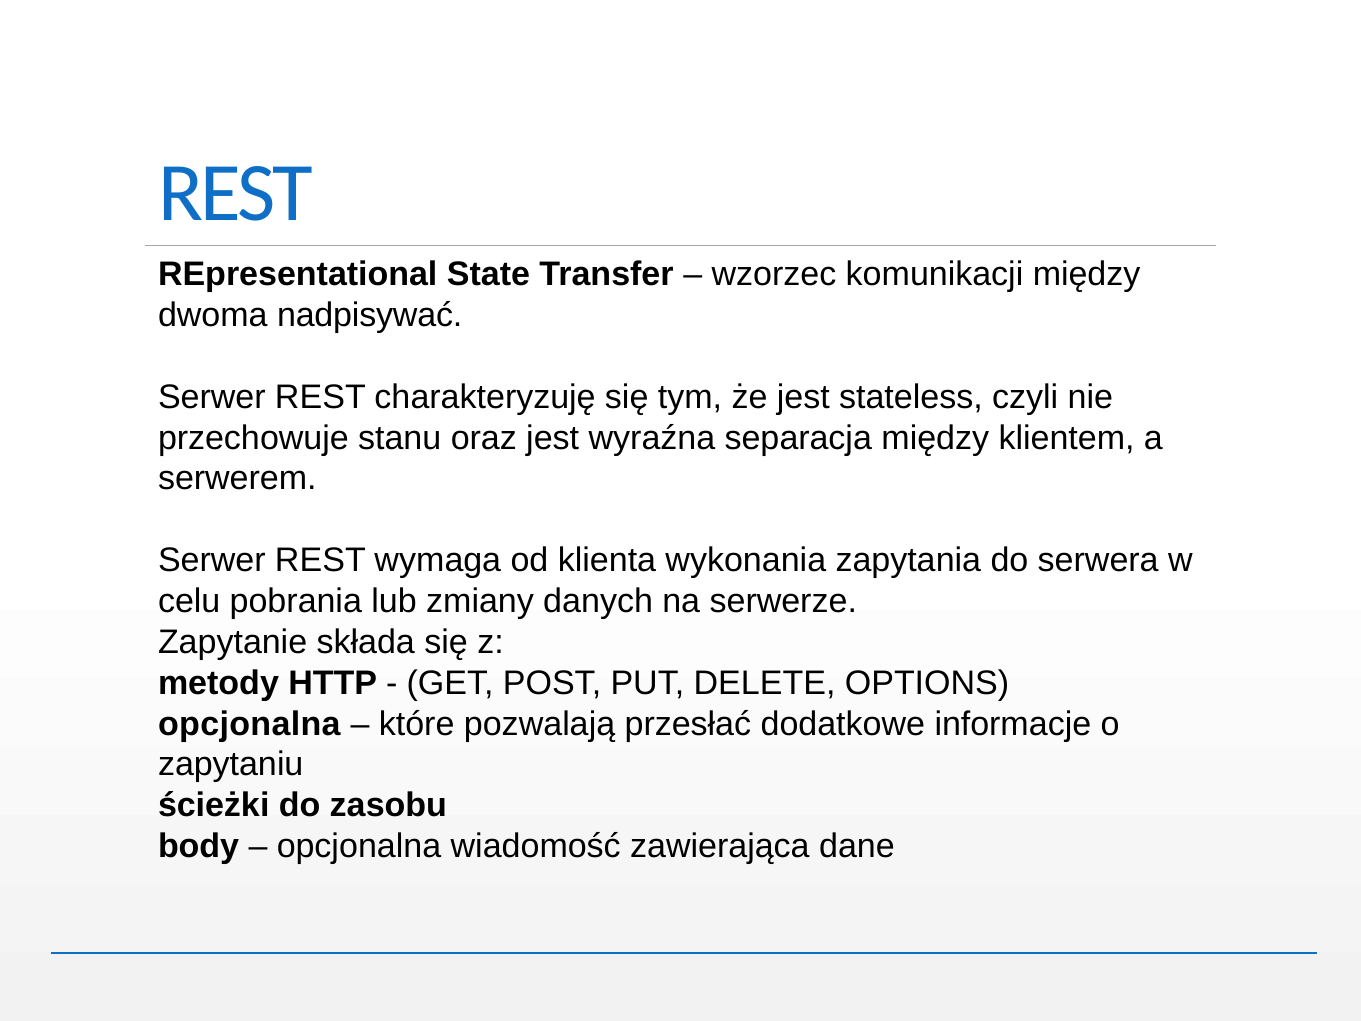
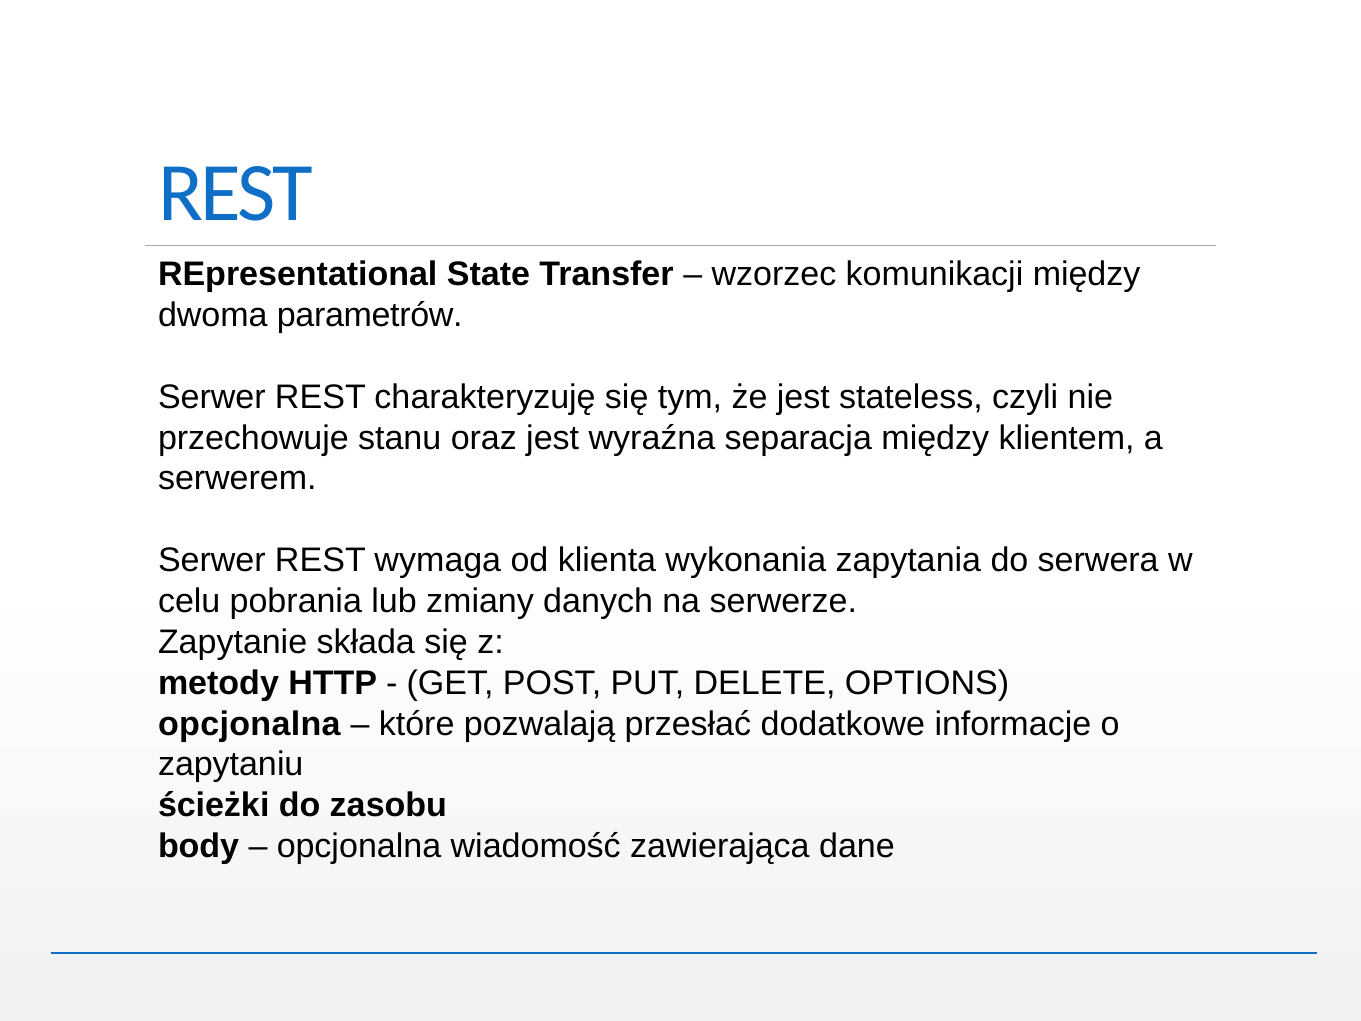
nadpisywać: nadpisywać -> parametrów (370, 315)
